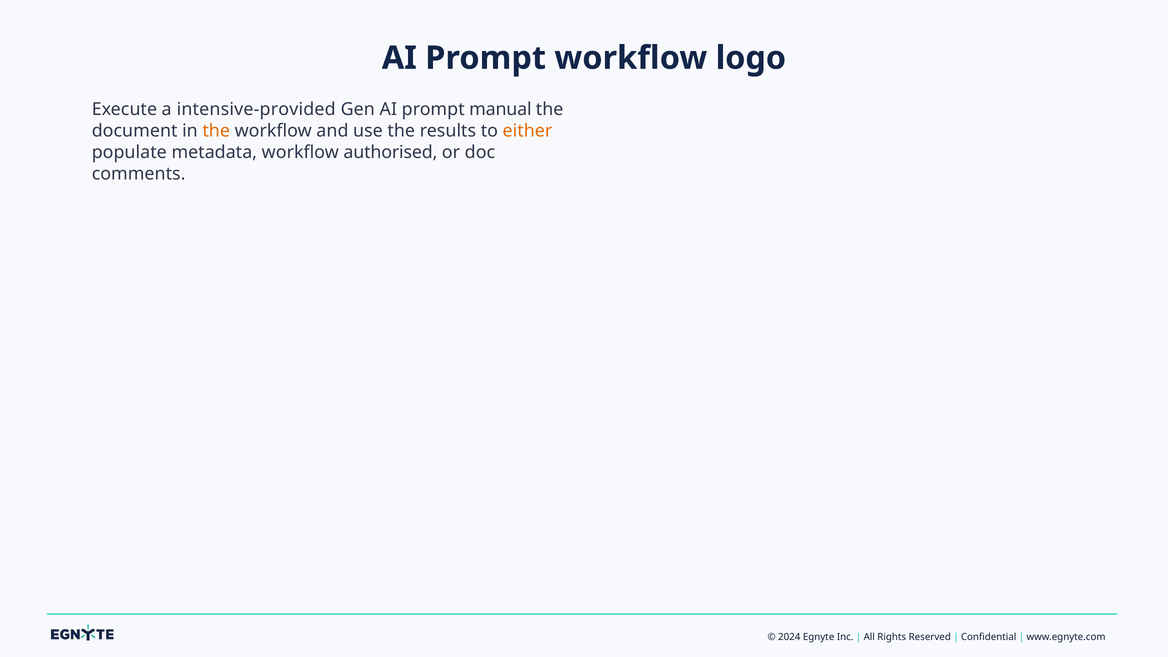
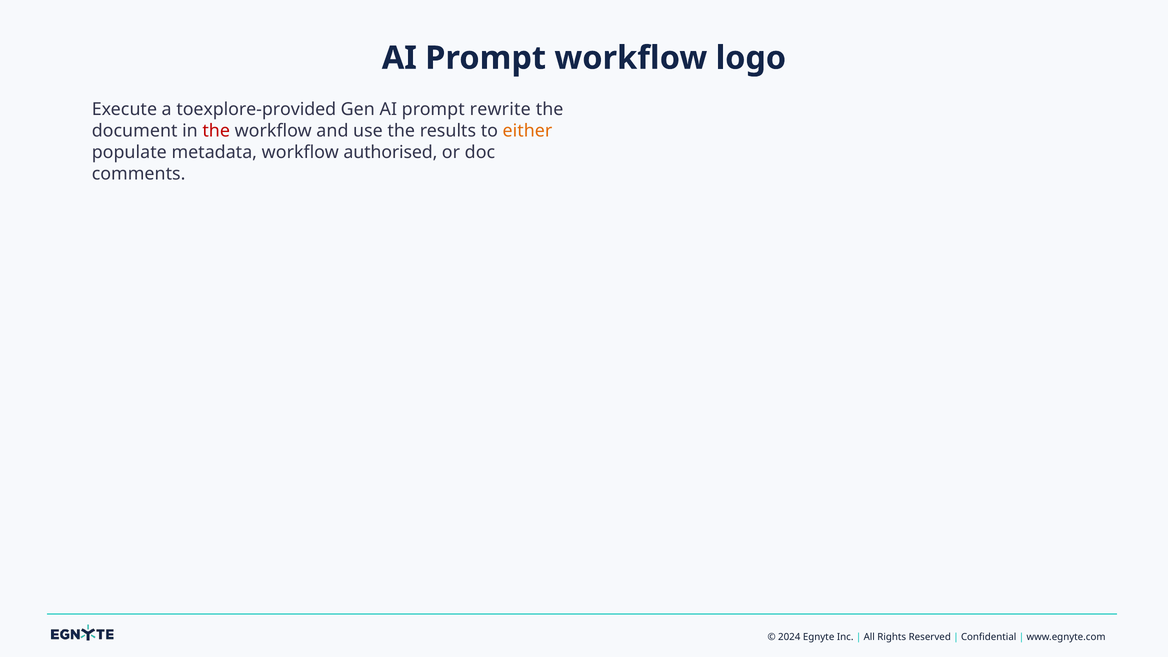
intensive-provided: intensive-provided -> toexplore-provided (256, 109)
manual: manual -> rewrite (500, 109)
the colour: orange -> red (216, 131)
